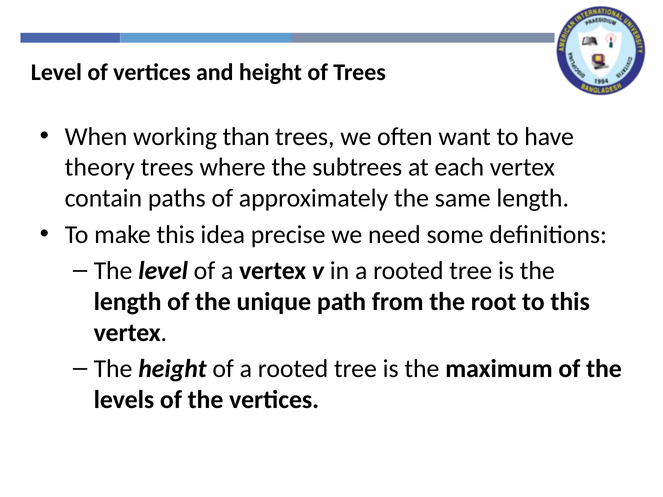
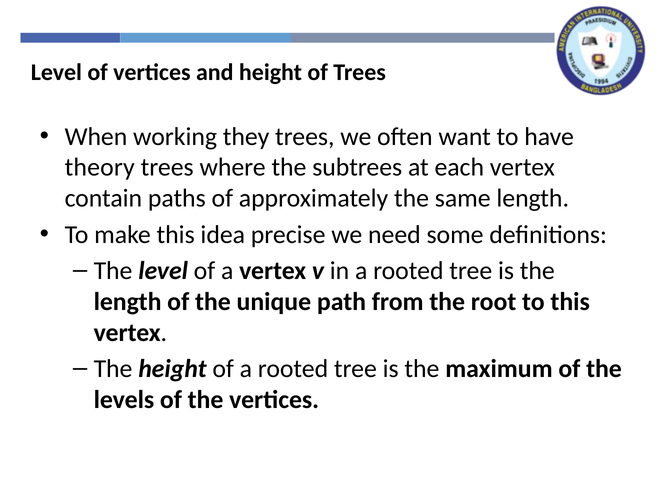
than: than -> they (246, 137)
